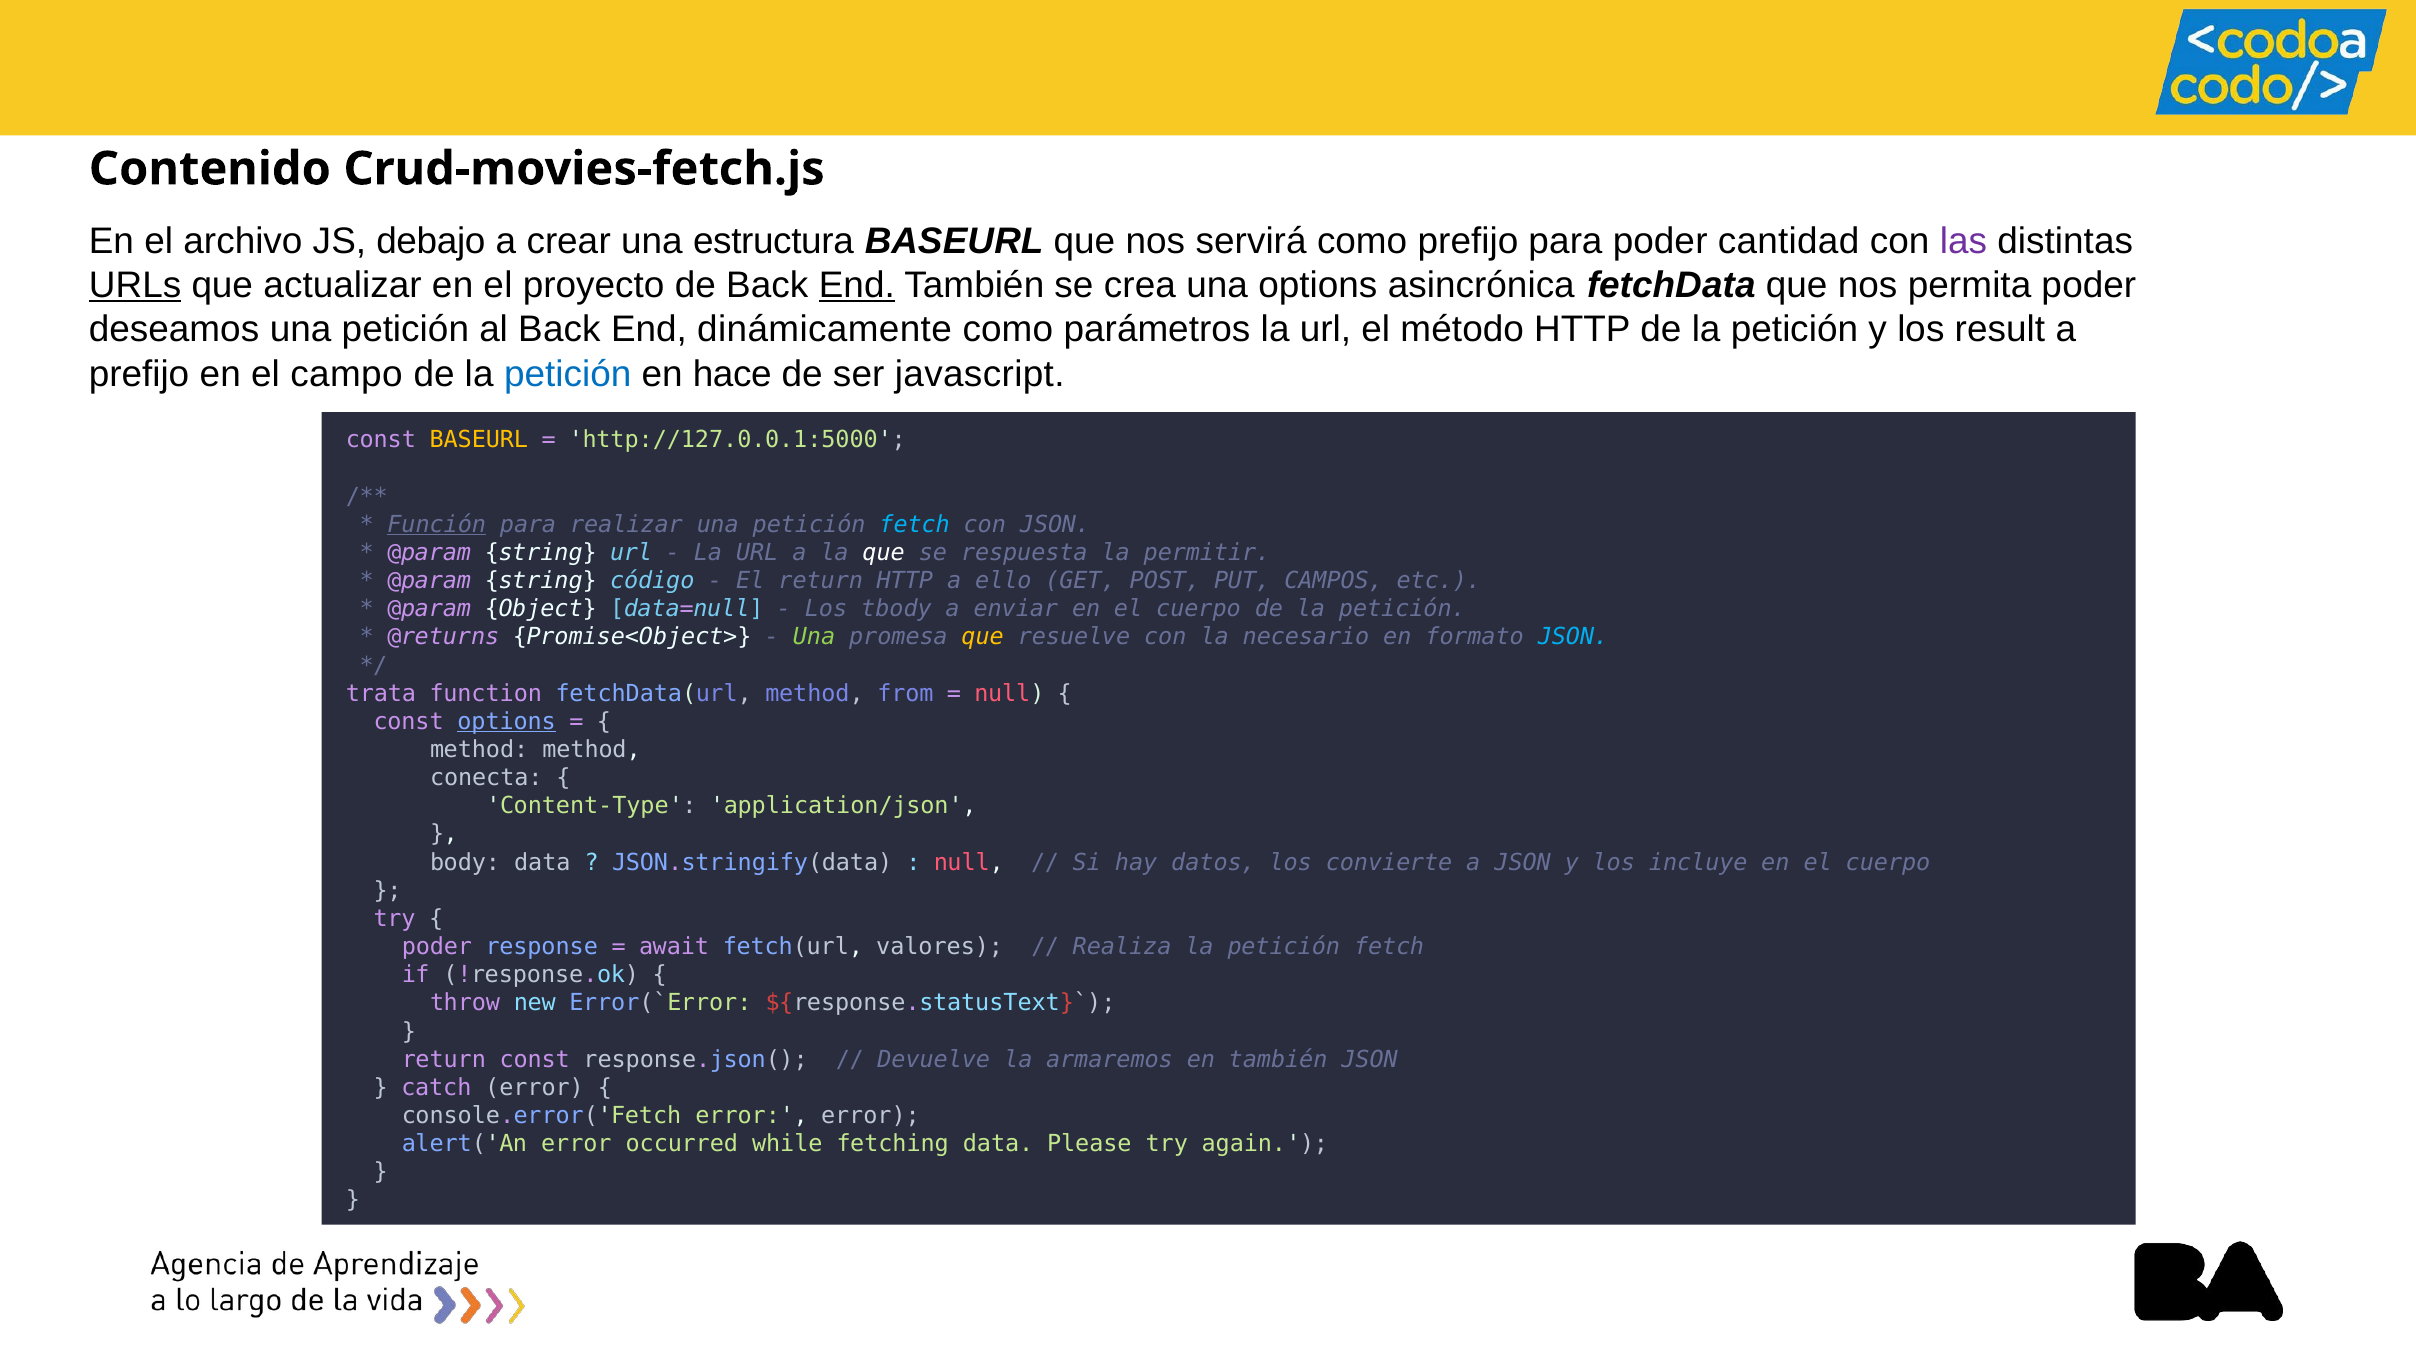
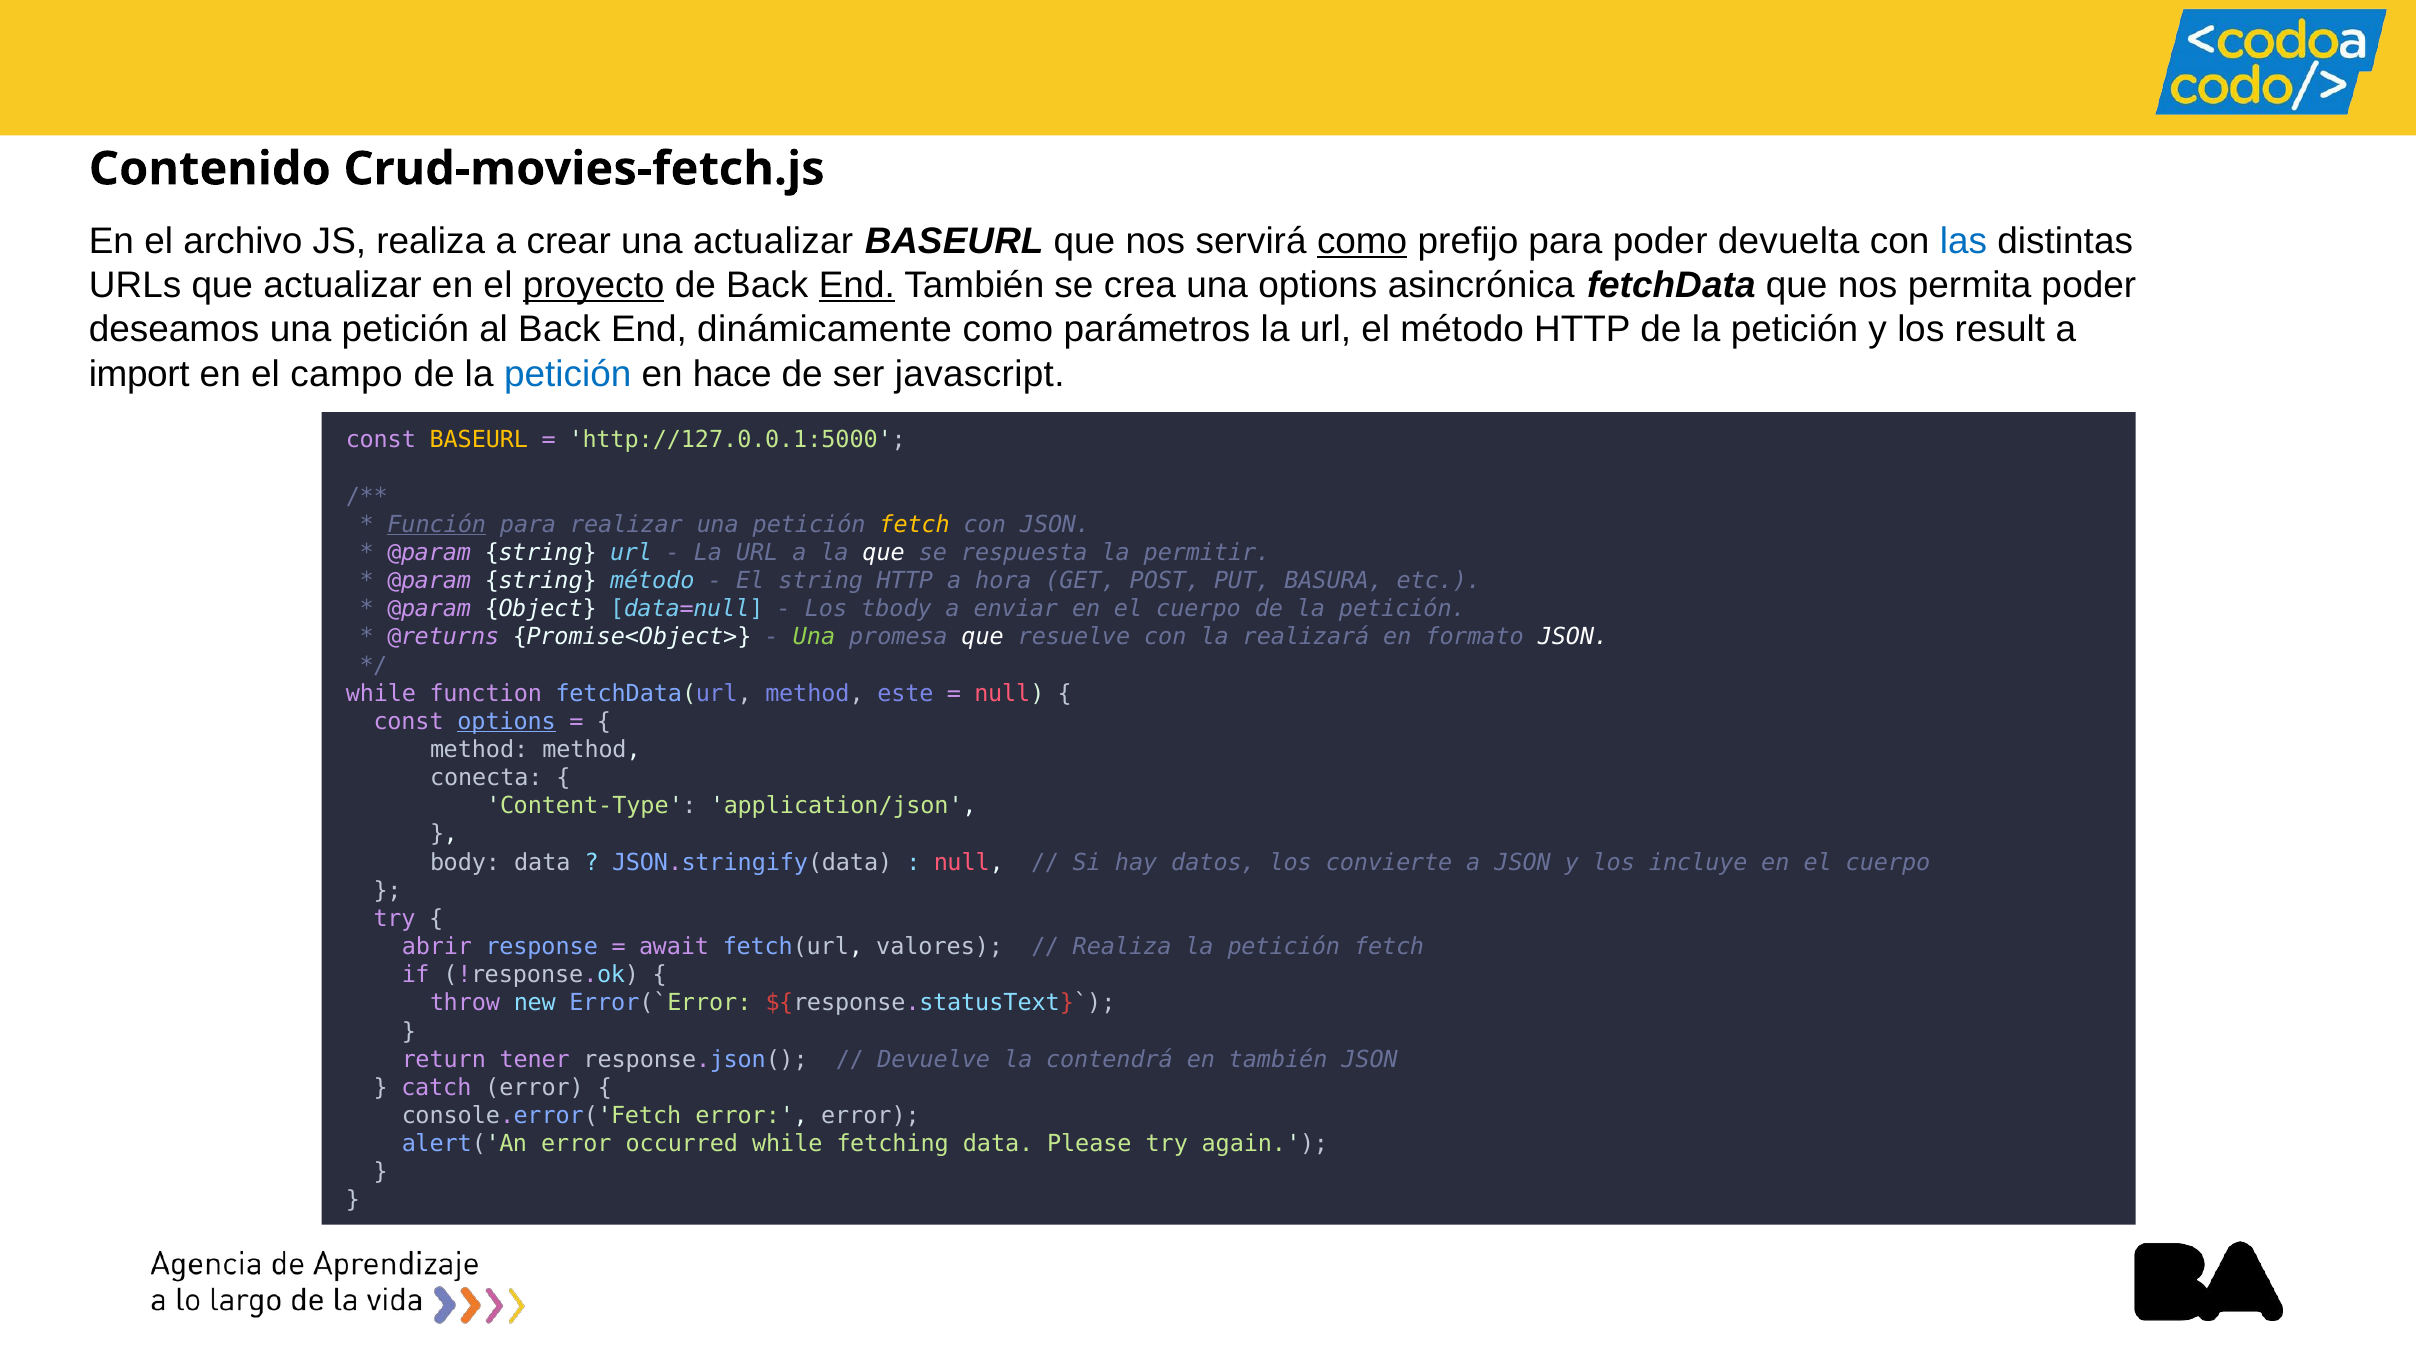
JS debajo: debajo -> realiza (431, 241)
una estructura: estructura -> actualizar (773, 241)
como underline: none -> present (1362, 241)
cantidad: cantidad -> devuelta (1789, 241)
las colour: purple -> blue (1963, 241)
URLs underline: present -> none (135, 285)
proyecto underline: none -> present (594, 285)
prefijo: prefijo -> import (139, 374)
fetch colour: light blue -> yellow (915, 525)
string código: código -> método (652, 581)
El return: return -> string (821, 581)
ello: ello -> hora (1003, 581)
CAMPOS: CAMPOS -> BASURA (1334, 581)
que colour: yellow -> white (983, 637)
necesario: necesario -> realizará (1306, 637)
JSON colour: light blue -> white (1573, 637)
trata: trata -> while (381, 693)
from: from -> este (905, 693)
poder: poder -> abrir (437, 947)
return const: const -> tener (535, 1059)
armaremos: armaremos -> contendrá (1109, 1059)
